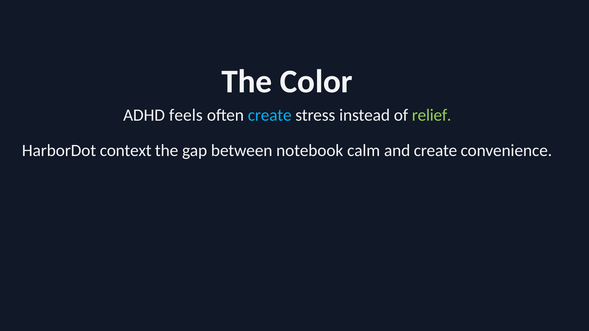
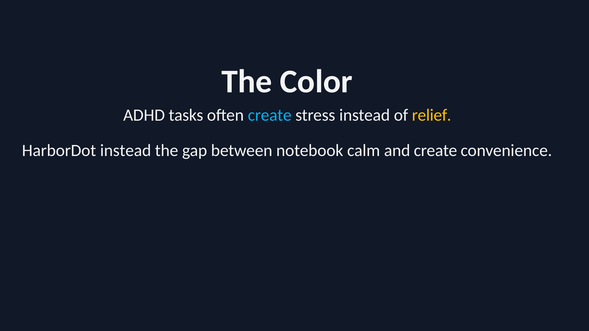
feels: feels -> tasks (186, 115)
relief colour: light green -> yellow (432, 115)
HarborDot context: context -> instead (126, 151)
